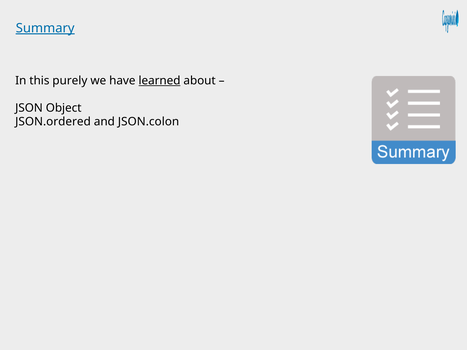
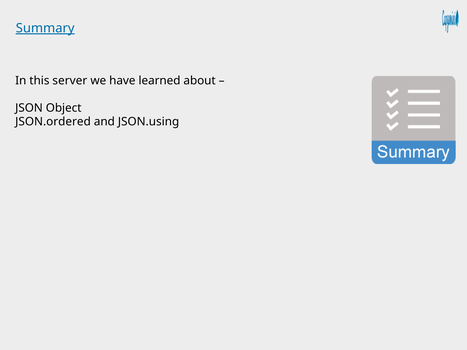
purely: purely -> server (70, 81)
learned underline: present -> none (160, 81)
JSON.colon: JSON.colon -> JSON.using (149, 122)
